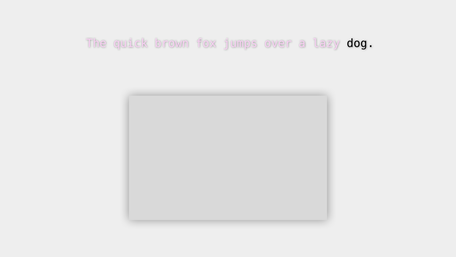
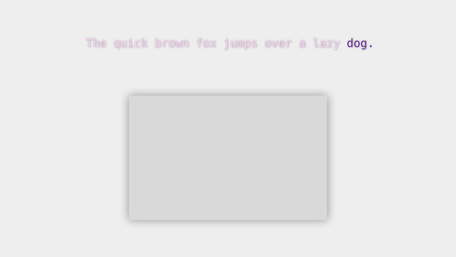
dog colour: black -> purple (360, 43)
